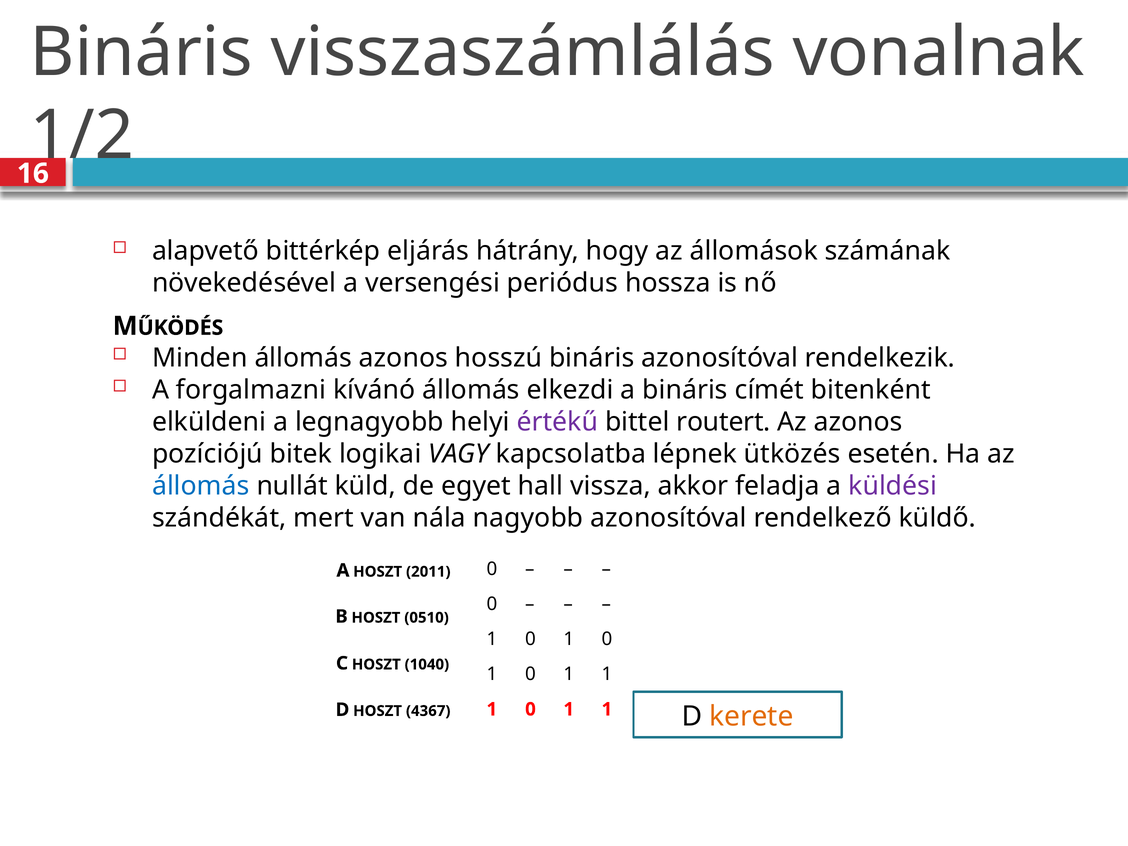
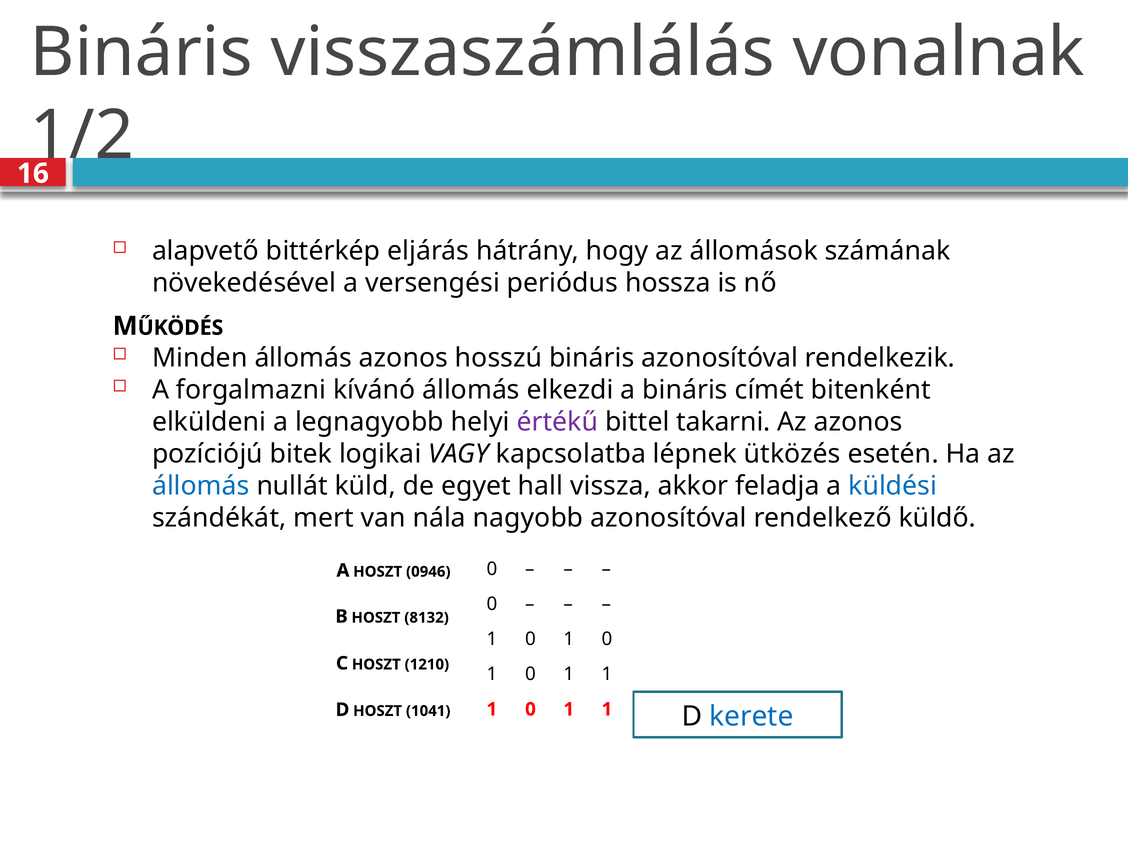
routert: routert -> takarni (723, 422)
küldési colour: purple -> blue (893, 486)
2011: 2011 -> 0946 (428, 572)
0510: 0510 -> 8132 (427, 618)
1040: 1040 -> 1210 (427, 665)
kerete colour: orange -> blue (751, 716)
4367: 4367 -> 1041 (428, 711)
